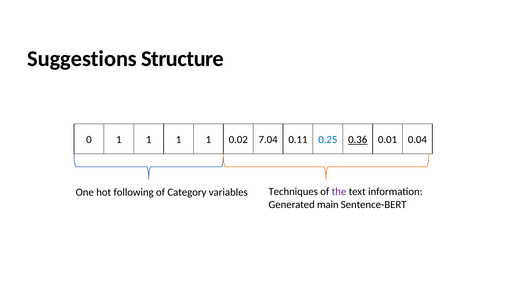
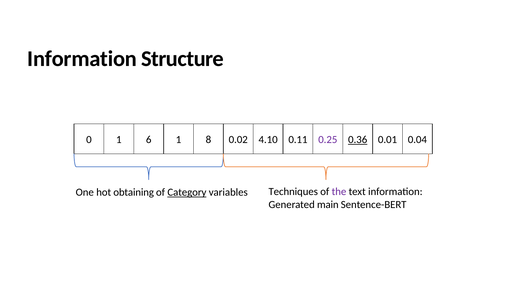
Suggestions: Suggestions -> Information (82, 59)
0 1 1: 1 -> 6 (149, 139)
1: 1 -> 8 (208, 139)
7.04: 7.04 -> 4.10 (268, 139)
0.25 colour: blue -> purple (328, 139)
following: following -> obtaining (134, 192)
Category underline: none -> present (187, 192)
